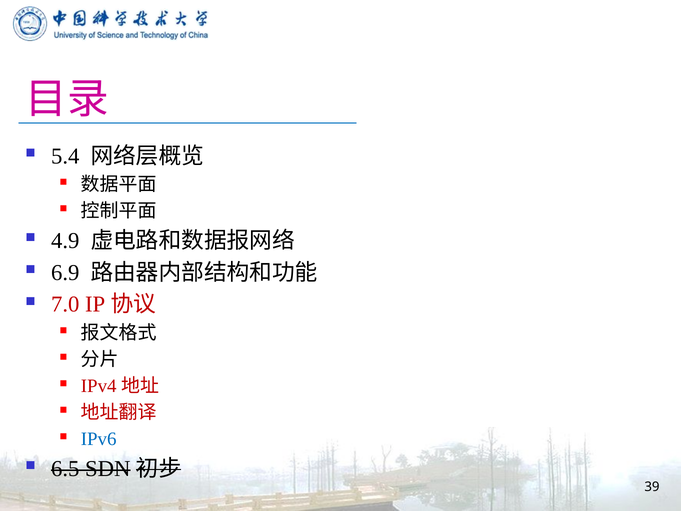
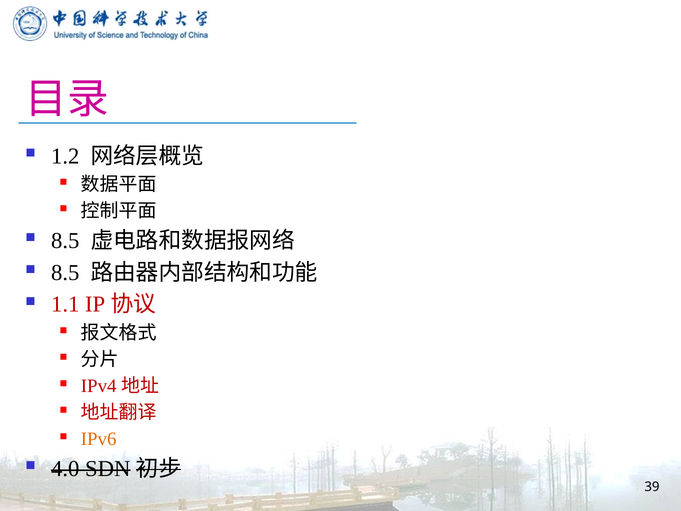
5.4: 5.4 -> 1.2 (65, 156)
4.9: 4.9 -> 8.5 (65, 241)
6.9: 6.9 -> 8.5 (65, 273)
7.0: 7.0 -> 1.1 (65, 304)
IPv6 colour: blue -> orange (99, 439)
6.5: 6.5 -> 4.0 (65, 469)
